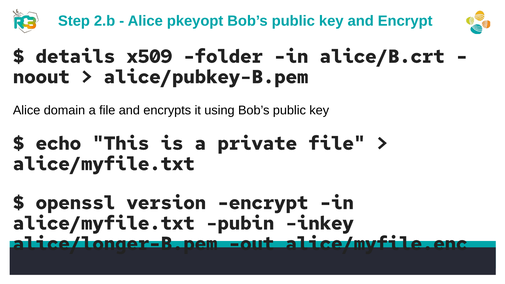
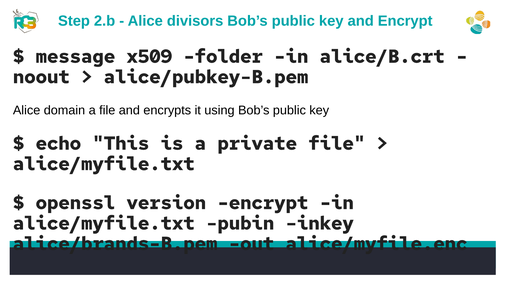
pkeyopt: pkeyopt -> divisors (195, 21)
details: details -> message (75, 57)
alice/longer-B.pem: alice/longer-B.pem -> alice/brands-B.pem (115, 244)
